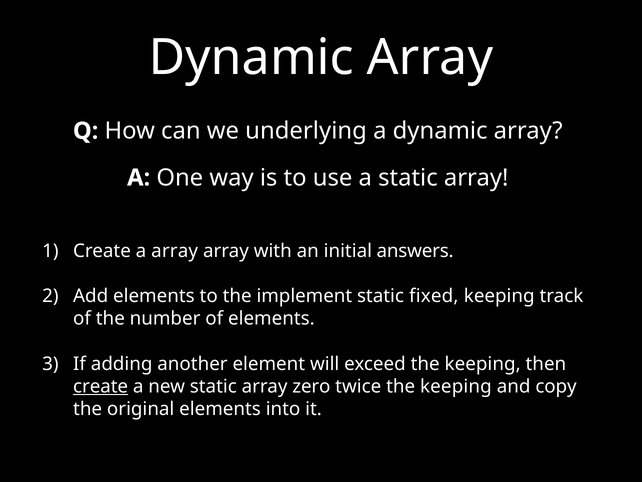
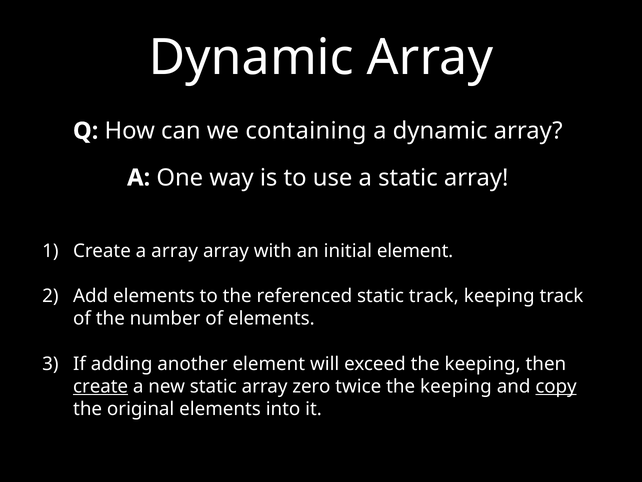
underlying: underlying -> containing (306, 131)
initial answers: answers -> element (415, 251)
implement: implement -> referenced (304, 296)
static fixed: fixed -> track (434, 296)
copy underline: none -> present (556, 386)
